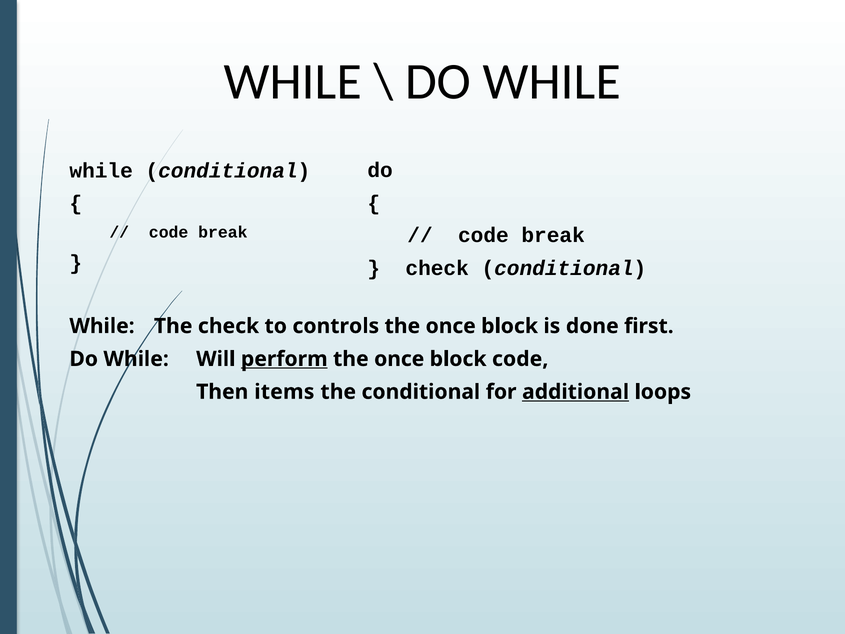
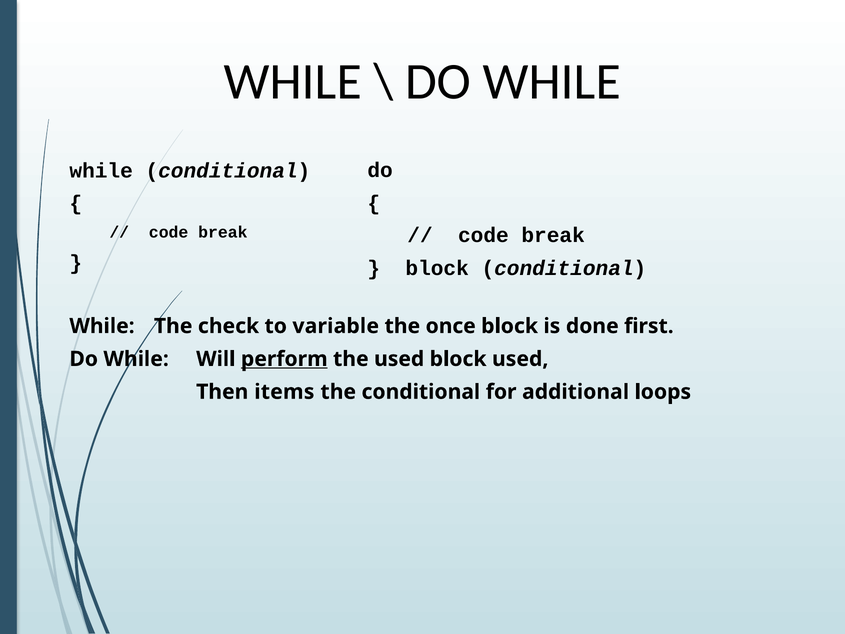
check: check -> block (437, 268)
controls: controls -> variable (336, 326)
once: once -> used (399, 359)
block code: code -> used (520, 359)
additional underline: present -> none (576, 392)
